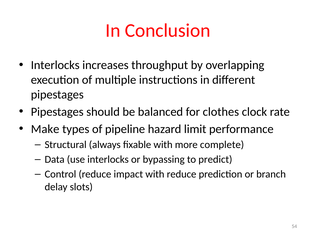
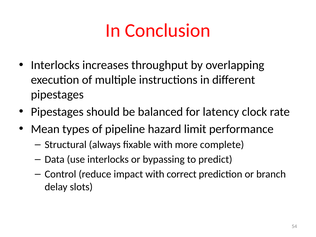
clothes: clothes -> latency (221, 112)
Make: Make -> Mean (45, 129)
with reduce: reduce -> correct (182, 174)
